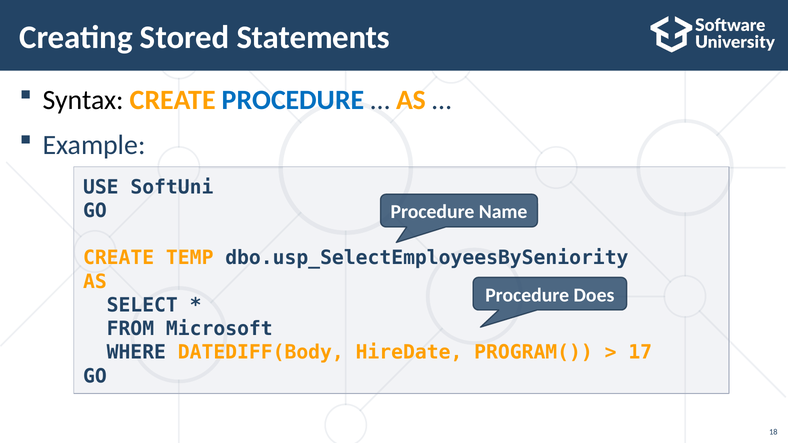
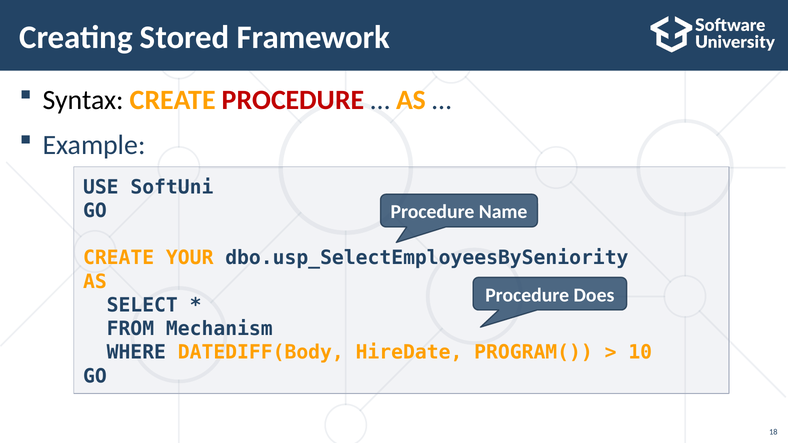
Statements: Statements -> Framework (313, 37)
PROCEDURE colour: blue -> red (293, 100)
TEMP: TEMP -> YOUR (190, 258)
Microsoft: Microsoft -> Mechanism (219, 329)
17: 17 -> 10 (640, 353)
